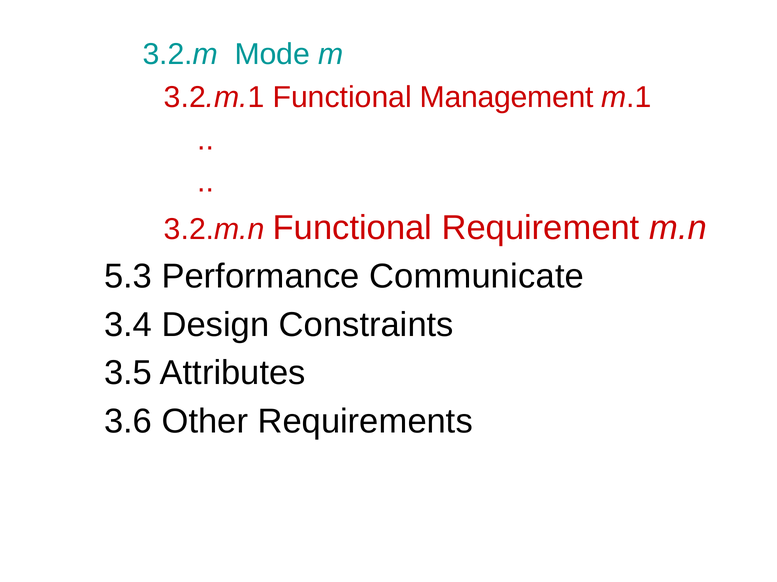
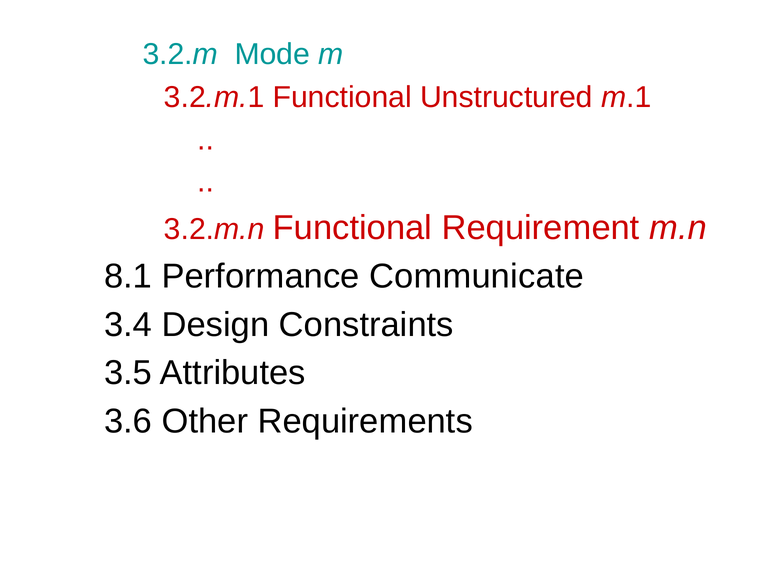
Management: Management -> Unstructured (506, 98)
5.3: 5.3 -> 8.1 (128, 277)
